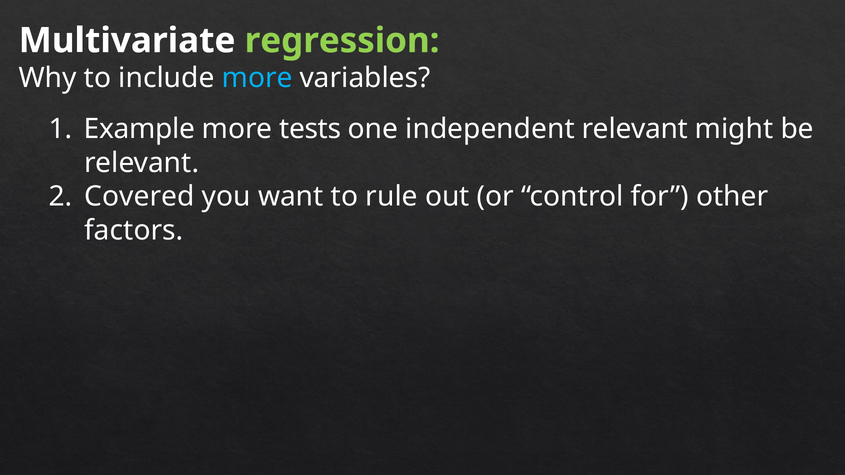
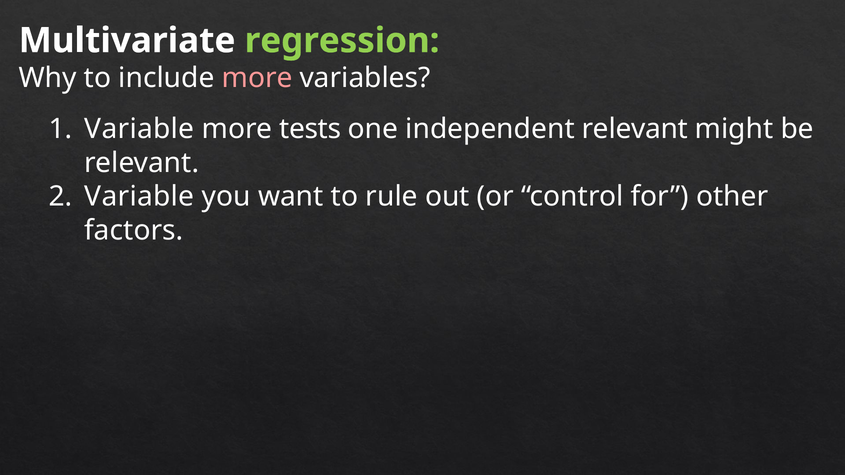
more colour: light blue -> pink (257, 78)
Example: Example -> Variable (139, 129)
Covered: Covered -> Variable (139, 197)
